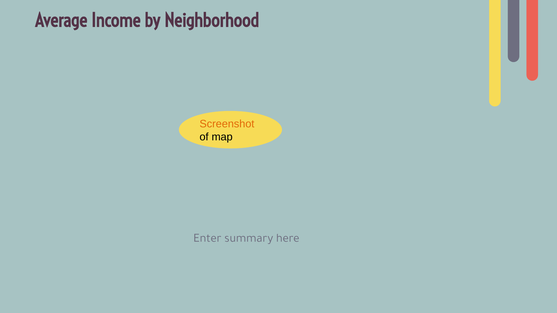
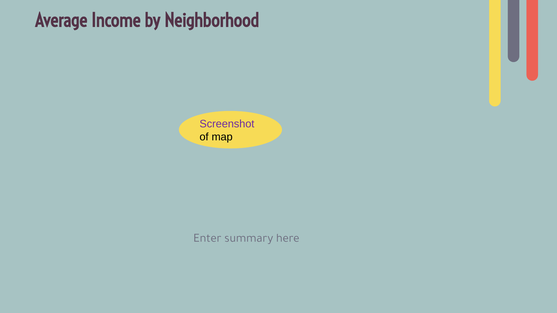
Screenshot colour: orange -> purple (227, 124)
